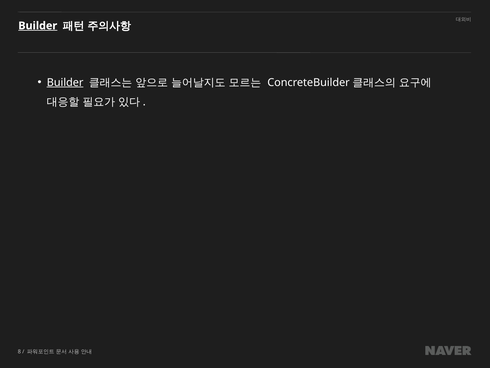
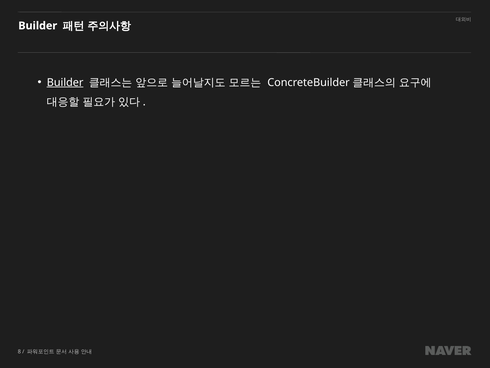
Builder underline: present -> none (38, 26)
